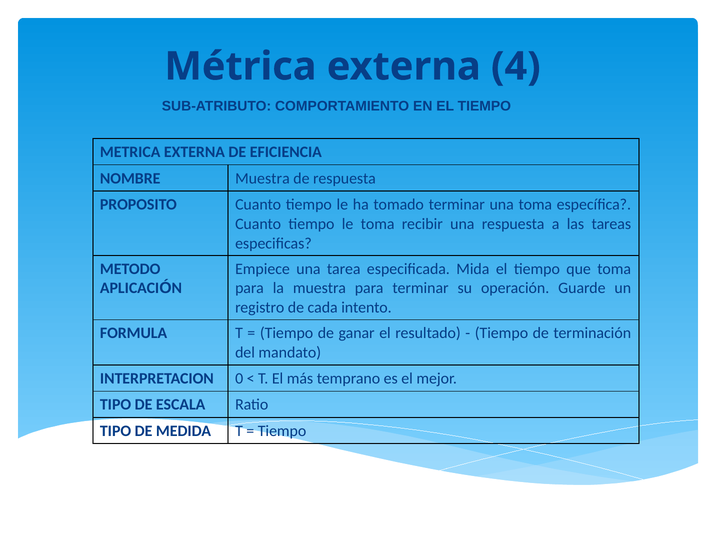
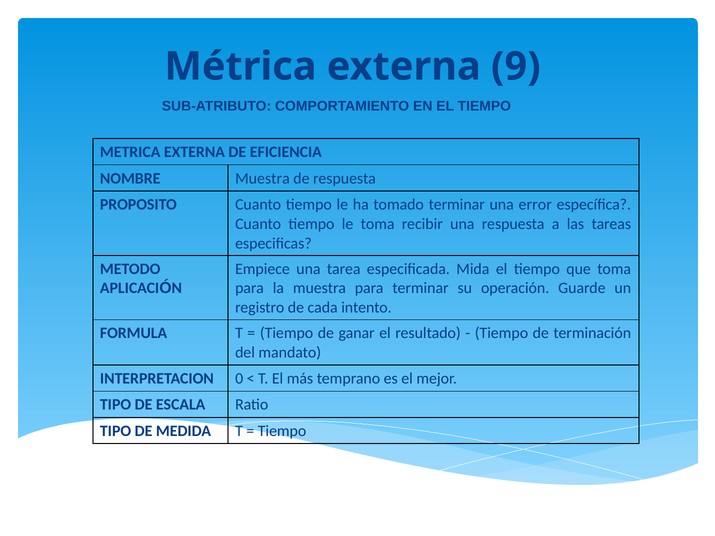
4: 4 -> 9 (516, 66)
una toma: toma -> error (535, 205)
